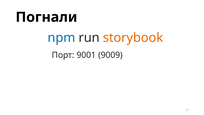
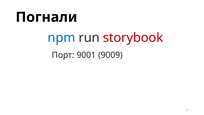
storybook colour: orange -> red (133, 38)
